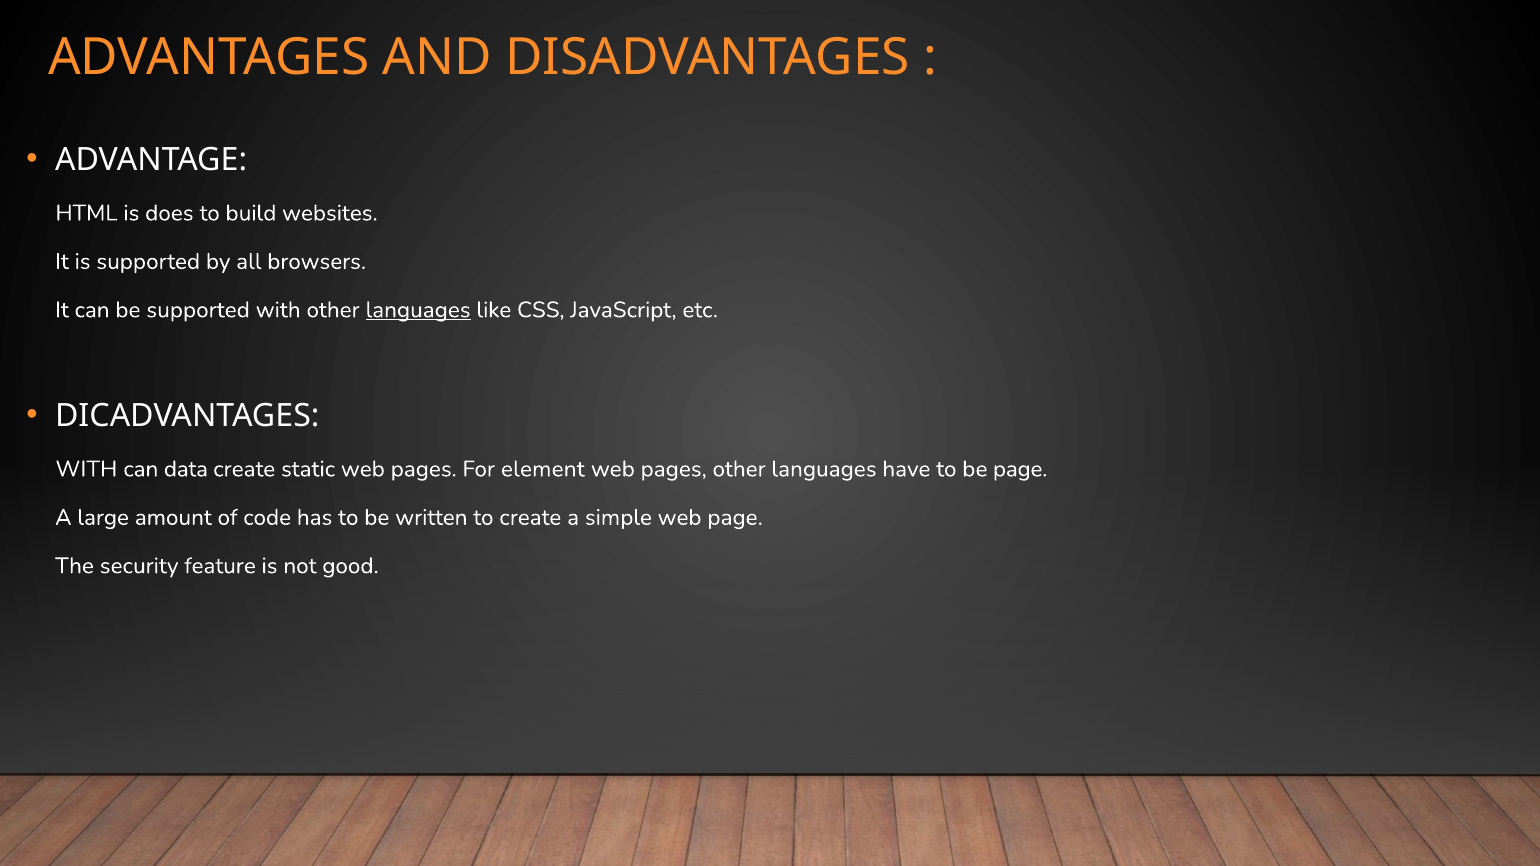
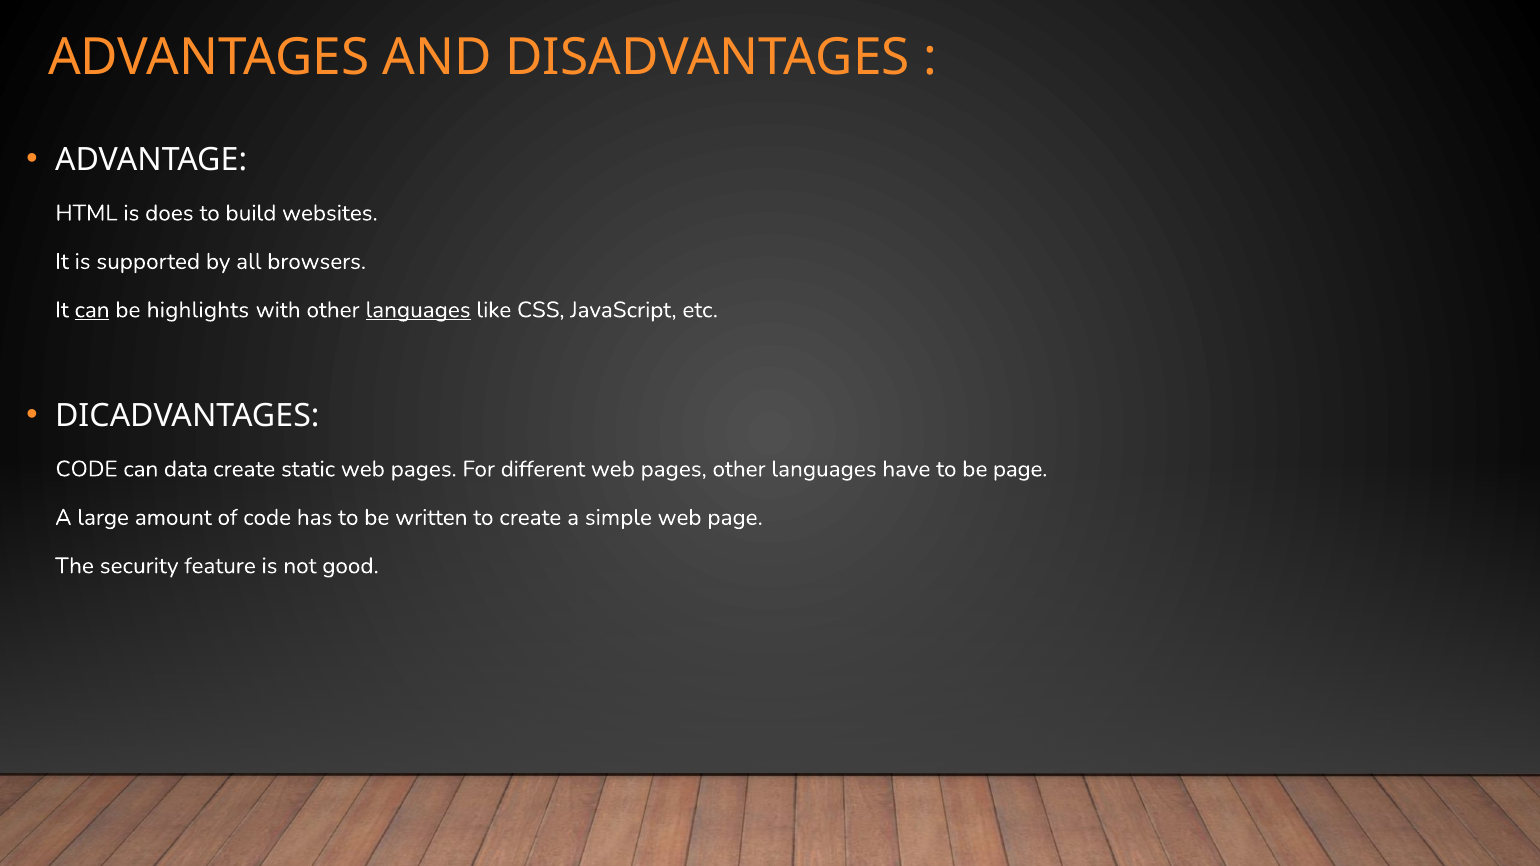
can underline: none -> present (92, 310)
be supported: supported -> highlights (198, 310)
WITH: WITH -> CODE (87, 469)
element: element -> different (543, 469)
